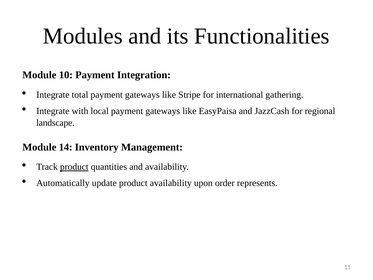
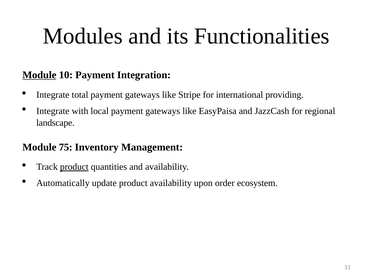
Module underline: none -> present (39, 75)
gathering: gathering -> providing (284, 95)
14: 14 -> 75 (66, 147)
represents: represents -> ecosystem (257, 183)
